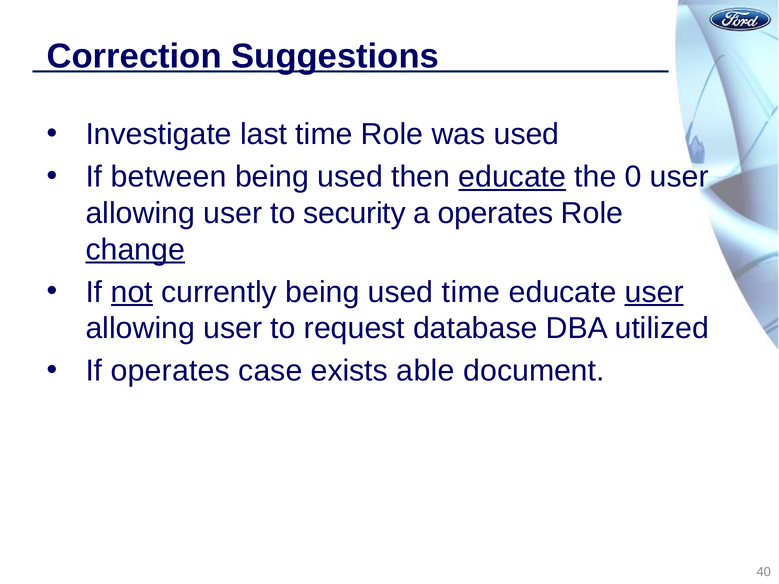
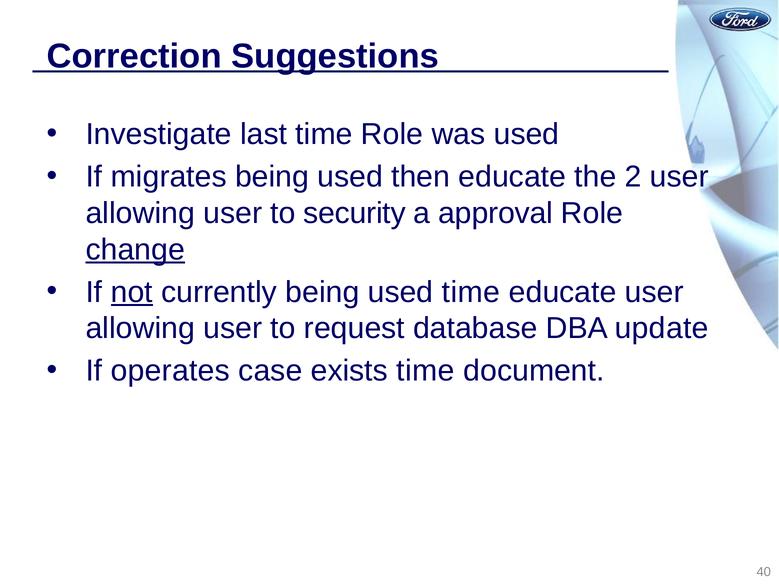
between: between -> migrates (169, 177)
educate underline: present -> none (512, 177)
0: 0 -> 2 (633, 177)
a operates: operates -> approval (496, 213)
user underline: present -> none (654, 292)
utilized: utilized -> update (662, 329)
exists able: able -> time (426, 371)
